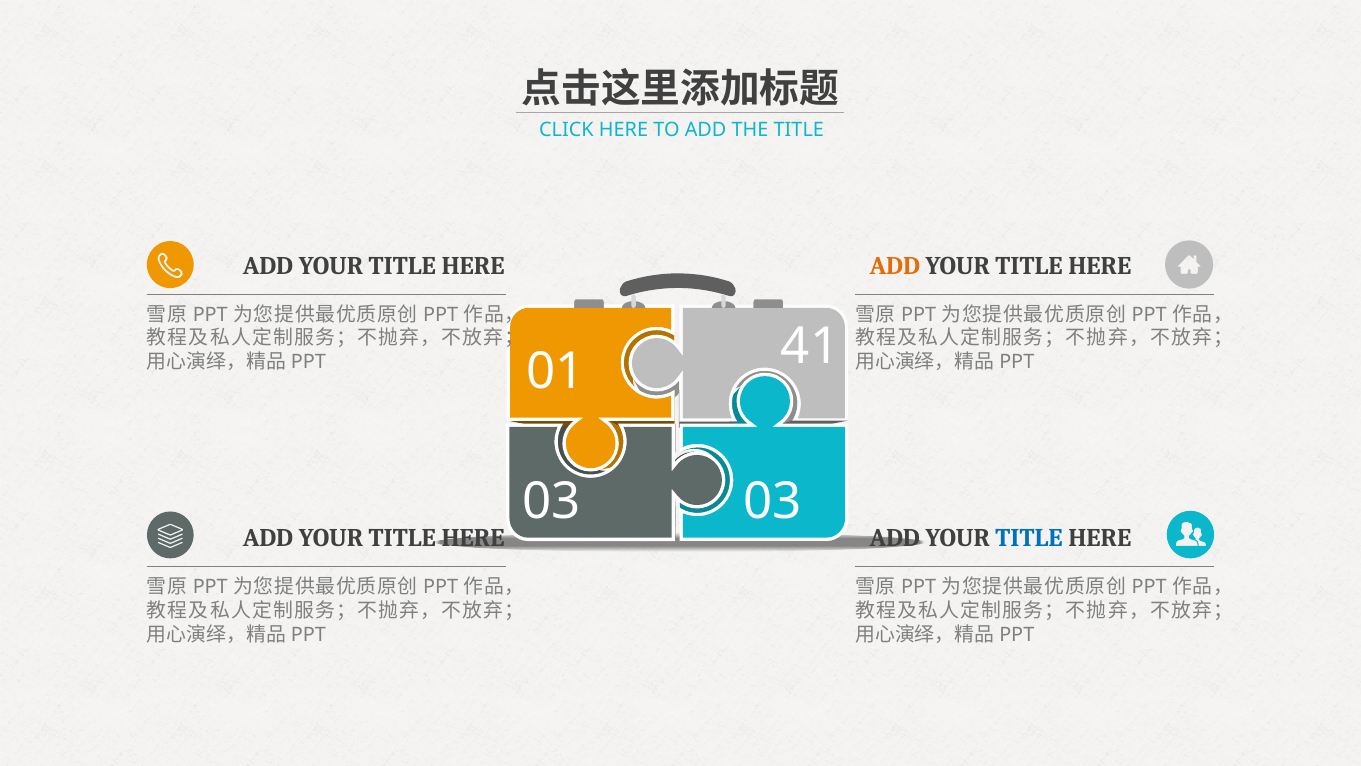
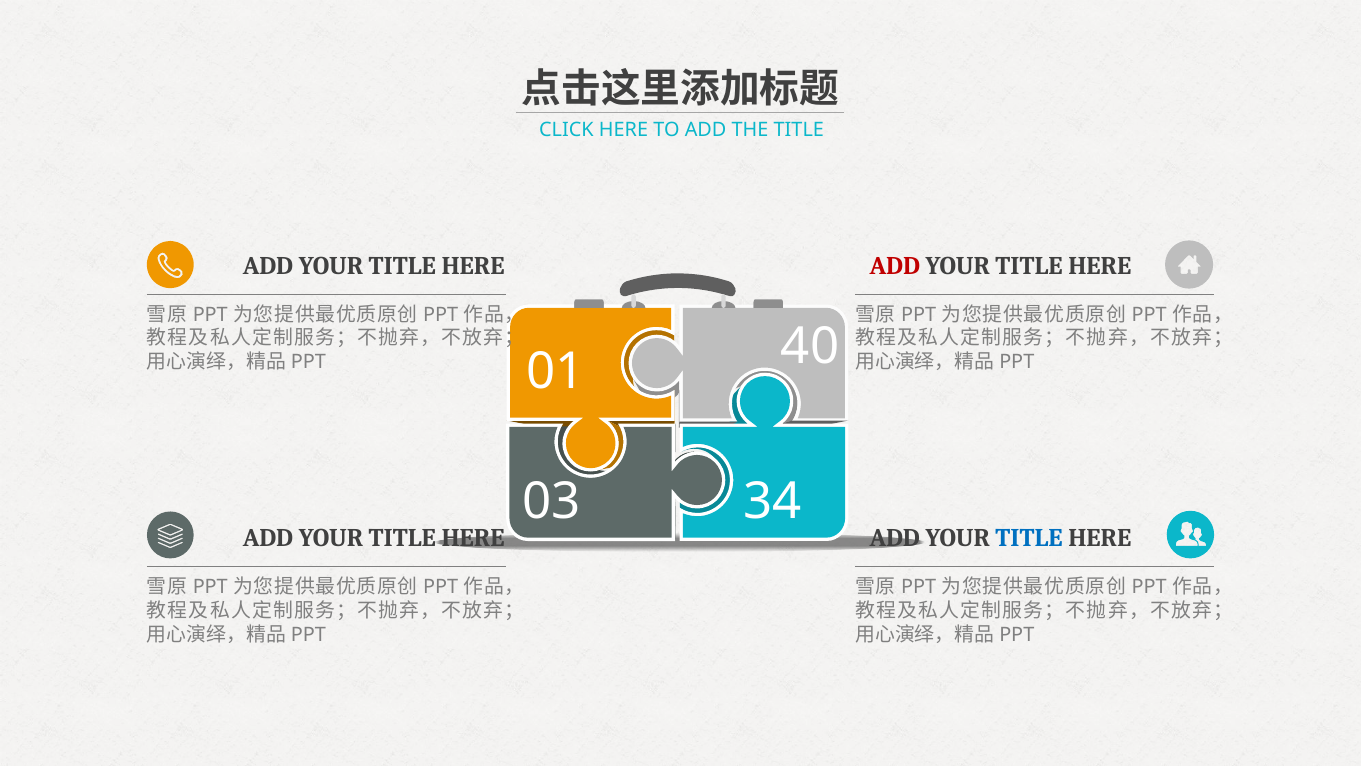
ADD colour: orange -> red (895, 266)
41: 41 -> 40 (810, 347)
03 03: 03 -> 34 (772, 502)
